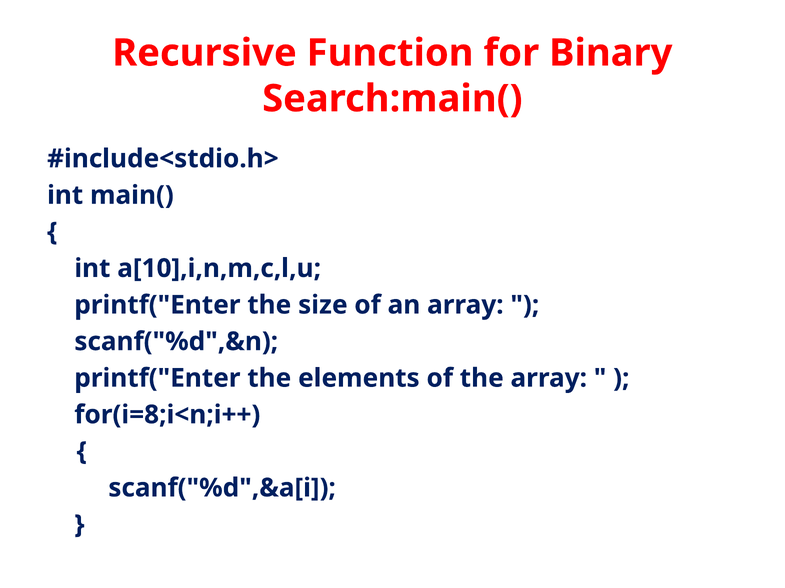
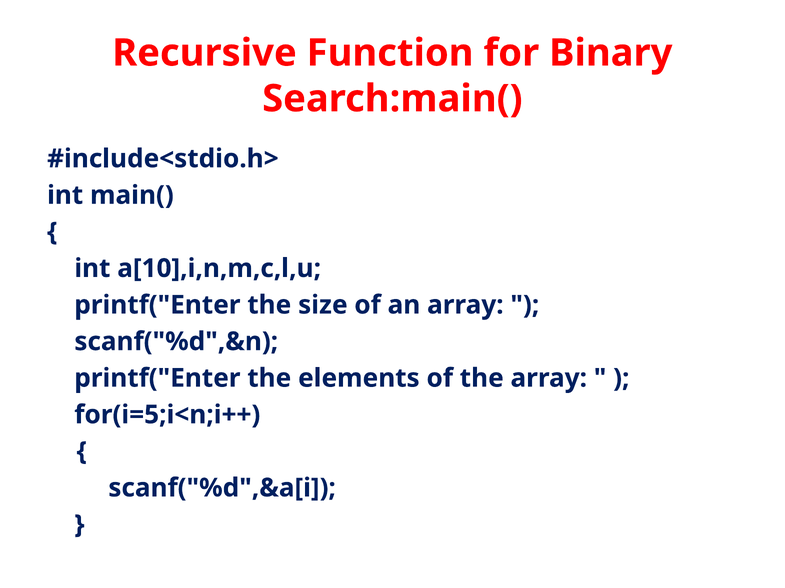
for(i=8;i<n;i++: for(i=8;i<n;i++ -> for(i=5;i<n;i++ (167, 415)
